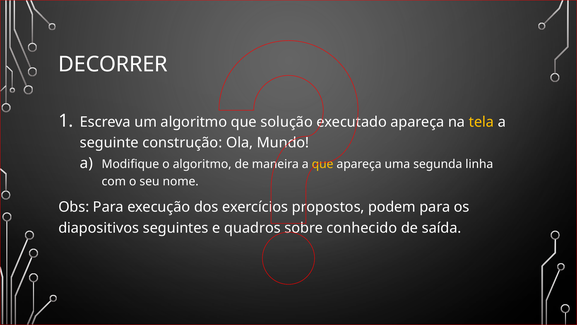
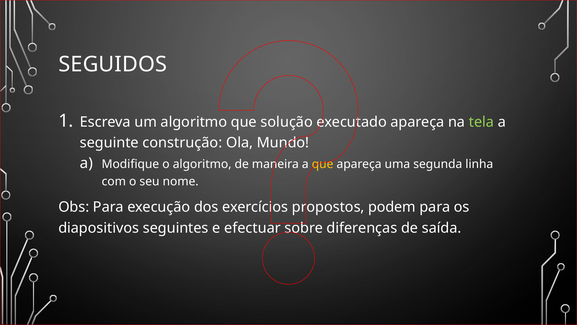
DECORRER: DECORRER -> SEGUIDOS (113, 64)
tela colour: yellow -> light green (481, 122)
quadros: quadros -> efectuar (252, 228)
conhecido: conhecido -> diferenças (362, 228)
